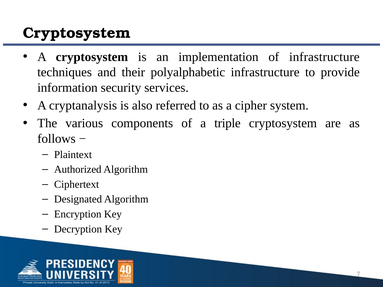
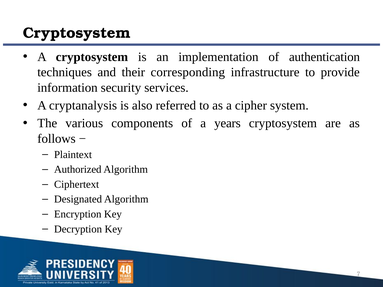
of infrastructure: infrastructure -> authentication (324, 57)
polyalphabetic: polyalphabetic -> corresponding (188, 72)
triple: triple -> years (228, 123)
